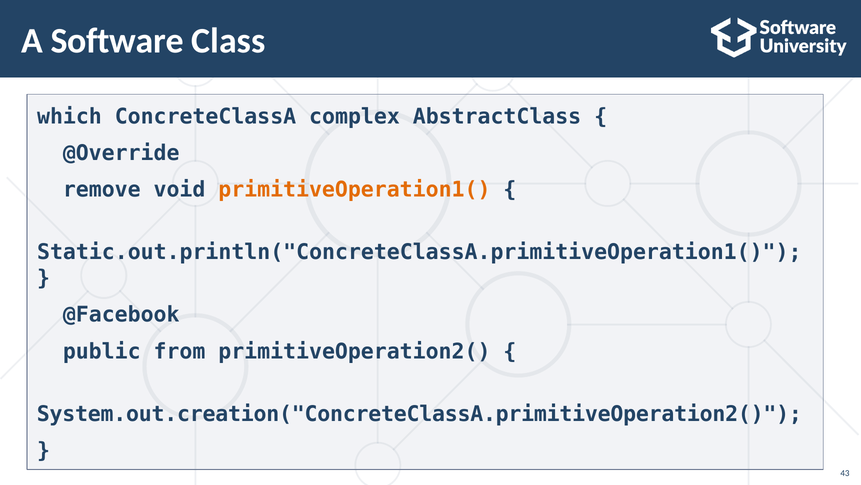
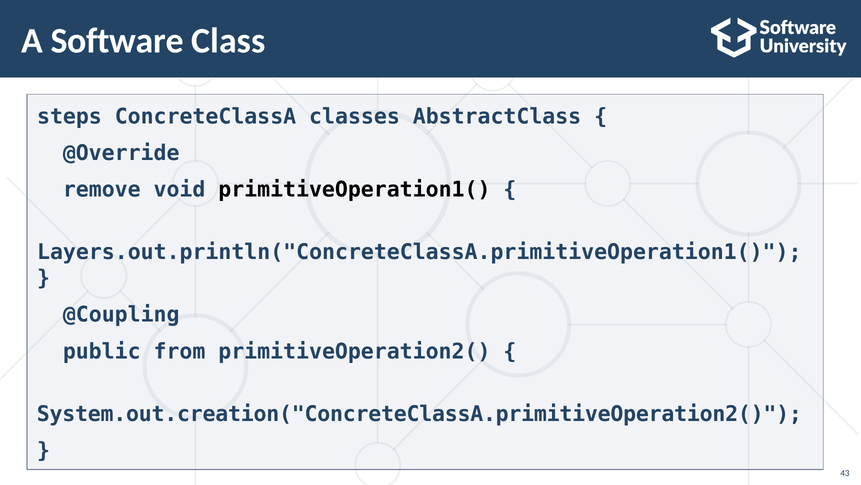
which: which -> steps (69, 116)
complex: complex -> classes (354, 116)
primitiveOperation1( colour: orange -> black (354, 189)
Static.out.println("ConcreteClassA.primitiveOperation1(: Static.out.println("ConcreteClassA.primitiveOperation1( -> Layers.out.println("ConcreteClassA.primitiveOperation1( (419, 252)
@Facebook: @Facebook -> @Coupling (121, 314)
